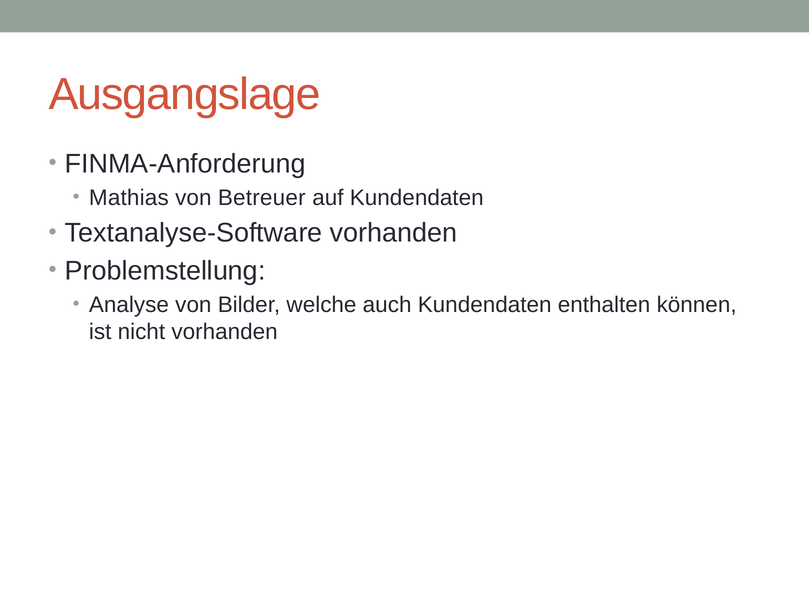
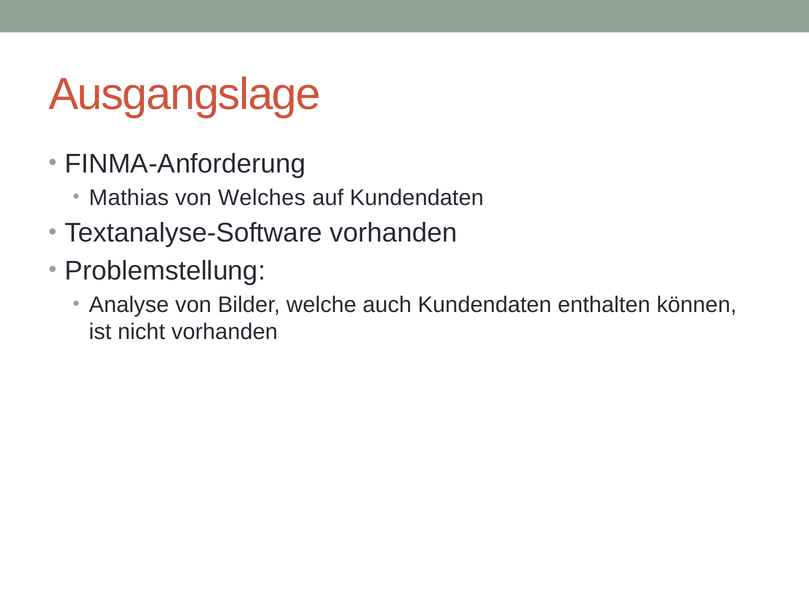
Betreuer: Betreuer -> Welches (262, 198)
